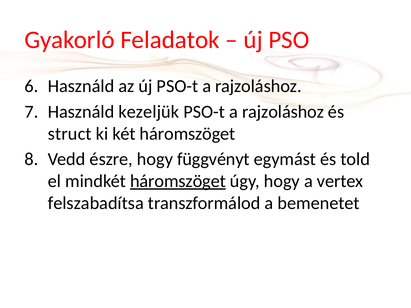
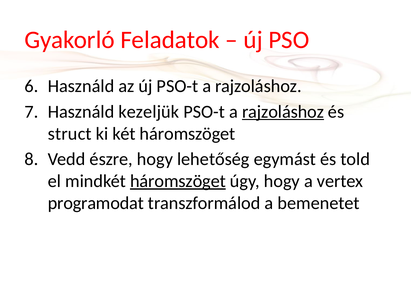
rajzoláshoz underline: none -> present (283, 112)
függvényt: függvényt -> lehetőség (213, 159)
felszabadítsa: felszabadítsa -> programodat (96, 203)
